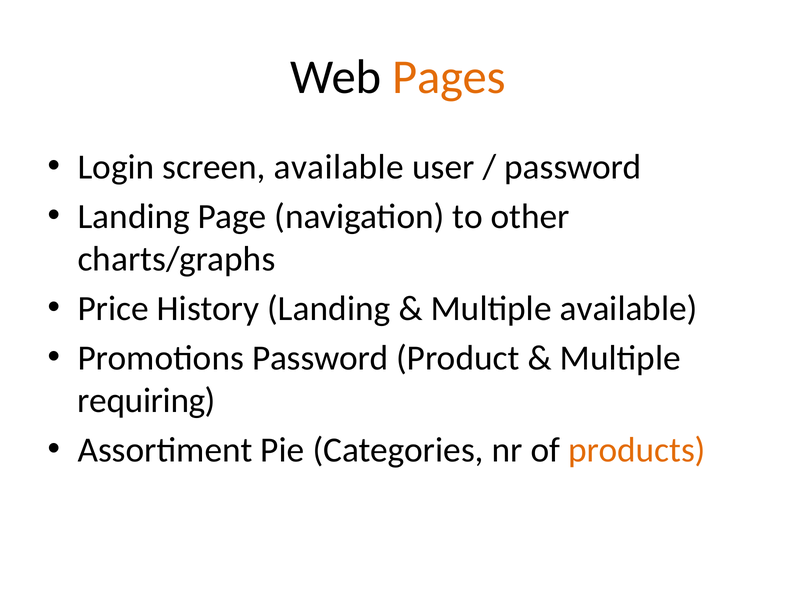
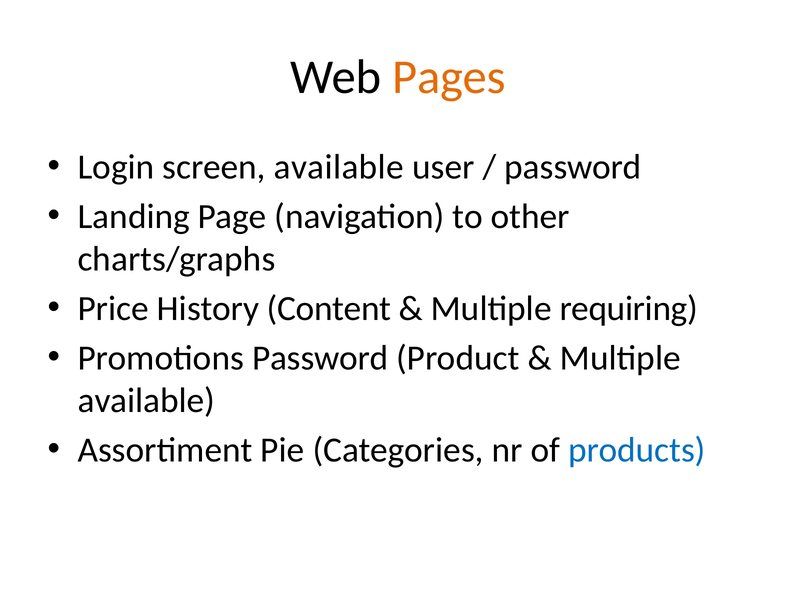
History Landing: Landing -> Content (329, 309)
Multiple available: available -> requiring (629, 309)
requiring: requiring -> available (146, 401)
products colour: orange -> blue (637, 450)
